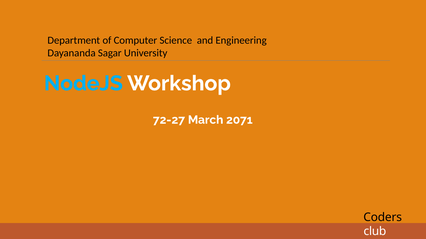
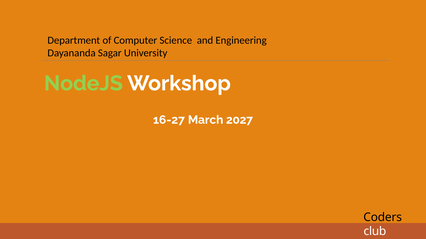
NodeJS colour: light blue -> light green (83, 84)
72-27: 72-27 -> 16-27 (169, 120)
2071: 2071 -> 2027 (239, 120)
